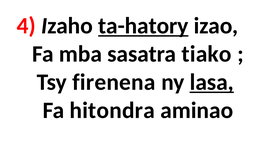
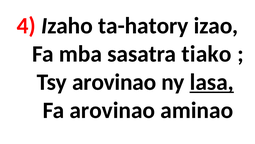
ta-hatory underline: present -> none (143, 26)
Tsy firenena: firenena -> arovinao (114, 82)
Fa hitondra: hitondra -> arovinao (112, 110)
